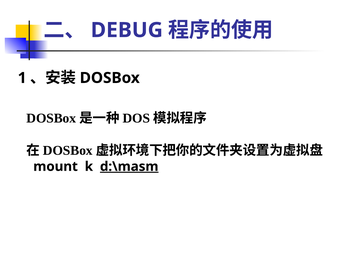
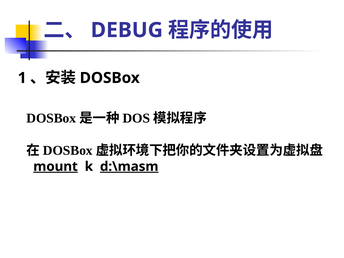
mount underline: none -> present (56, 167)
